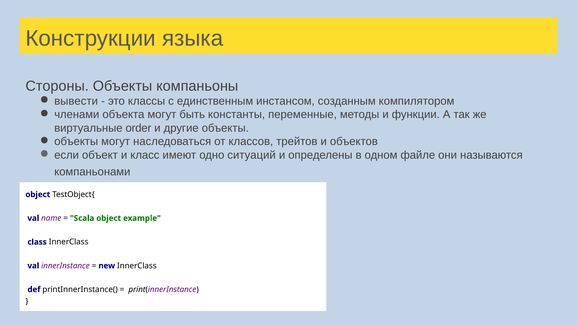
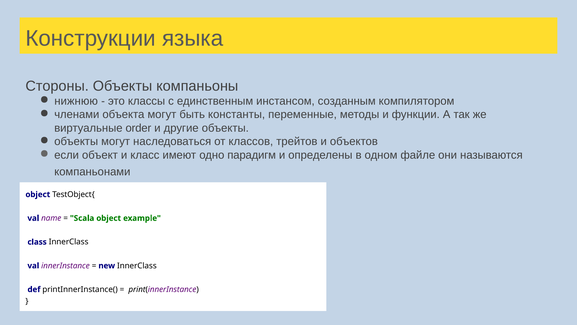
вывести: вывести -> нижнюю (76, 101)
ситуаций: ситуаций -> парадигм (252, 155)
